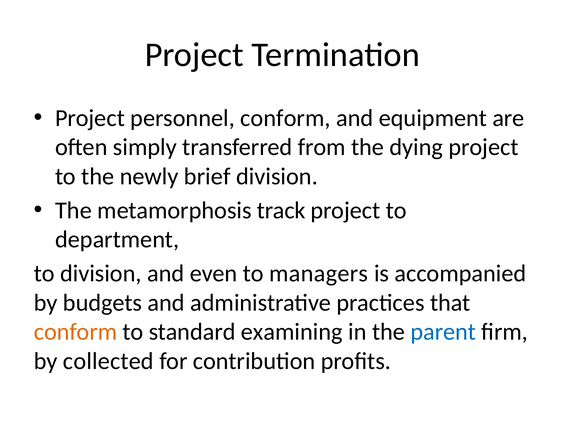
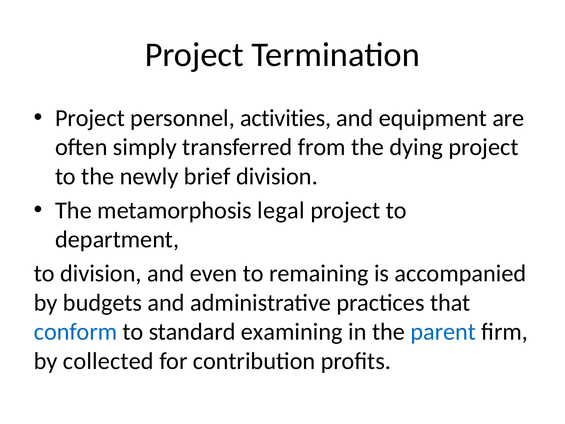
personnel conform: conform -> activities (286, 118)
track: track -> legal (281, 210)
managers: managers -> remaining (319, 273)
conform colour: orange -> blue (76, 332)
